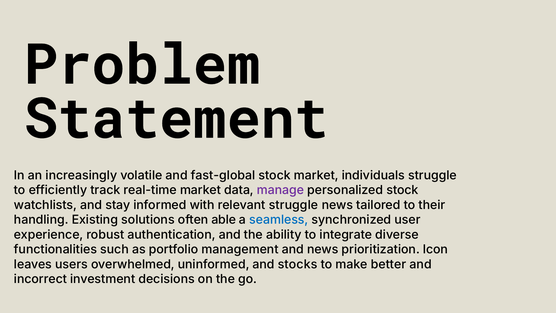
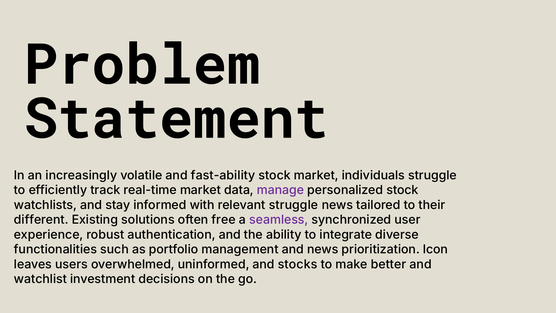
fast-global: fast-global -> fast-ability (223, 175)
handling: handling -> different (41, 220)
able: able -> free (224, 220)
seamless colour: blue -> purple (279, 220)
incorrect: incorrect -> watchlist (40, 279)
